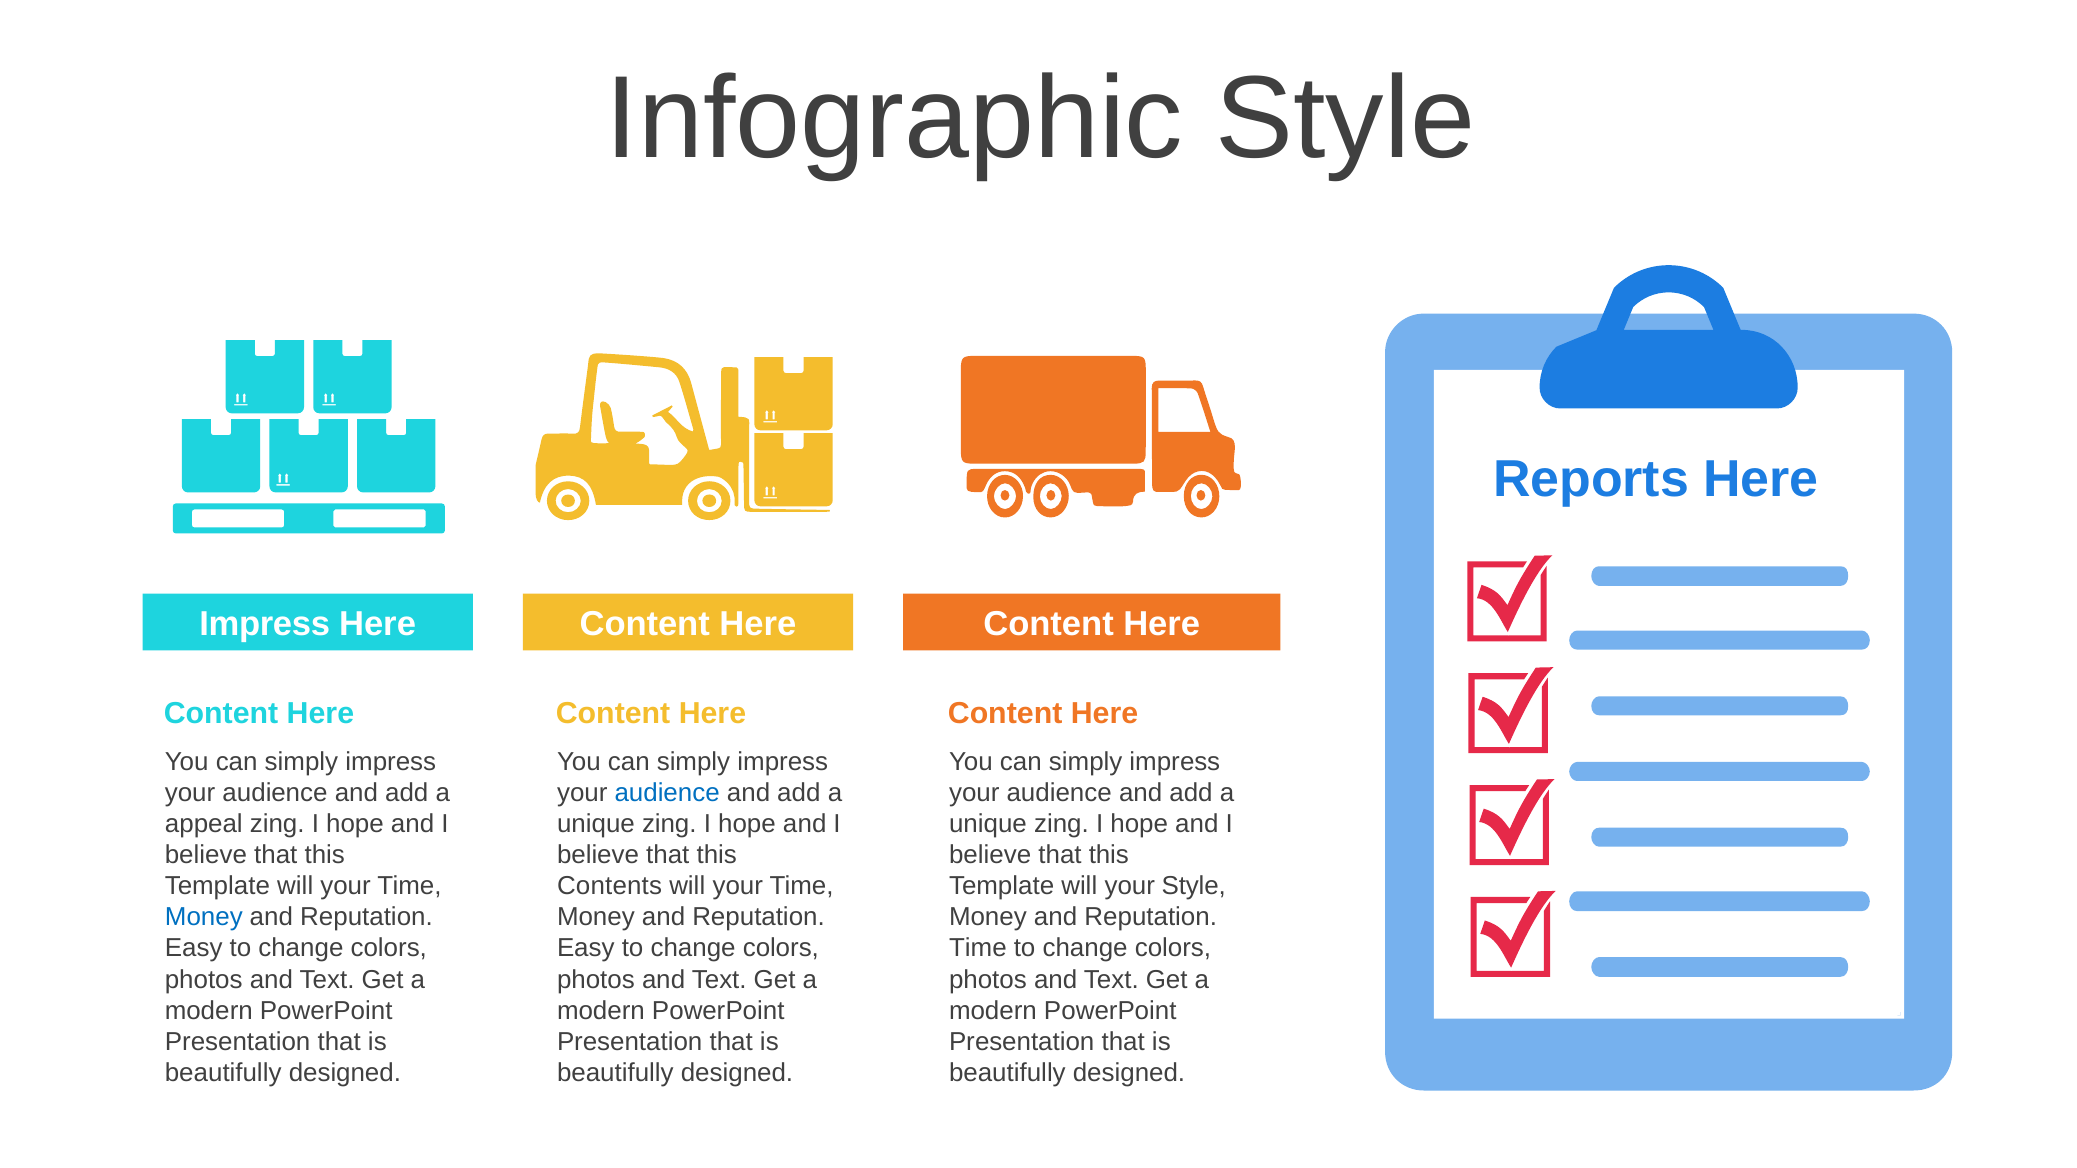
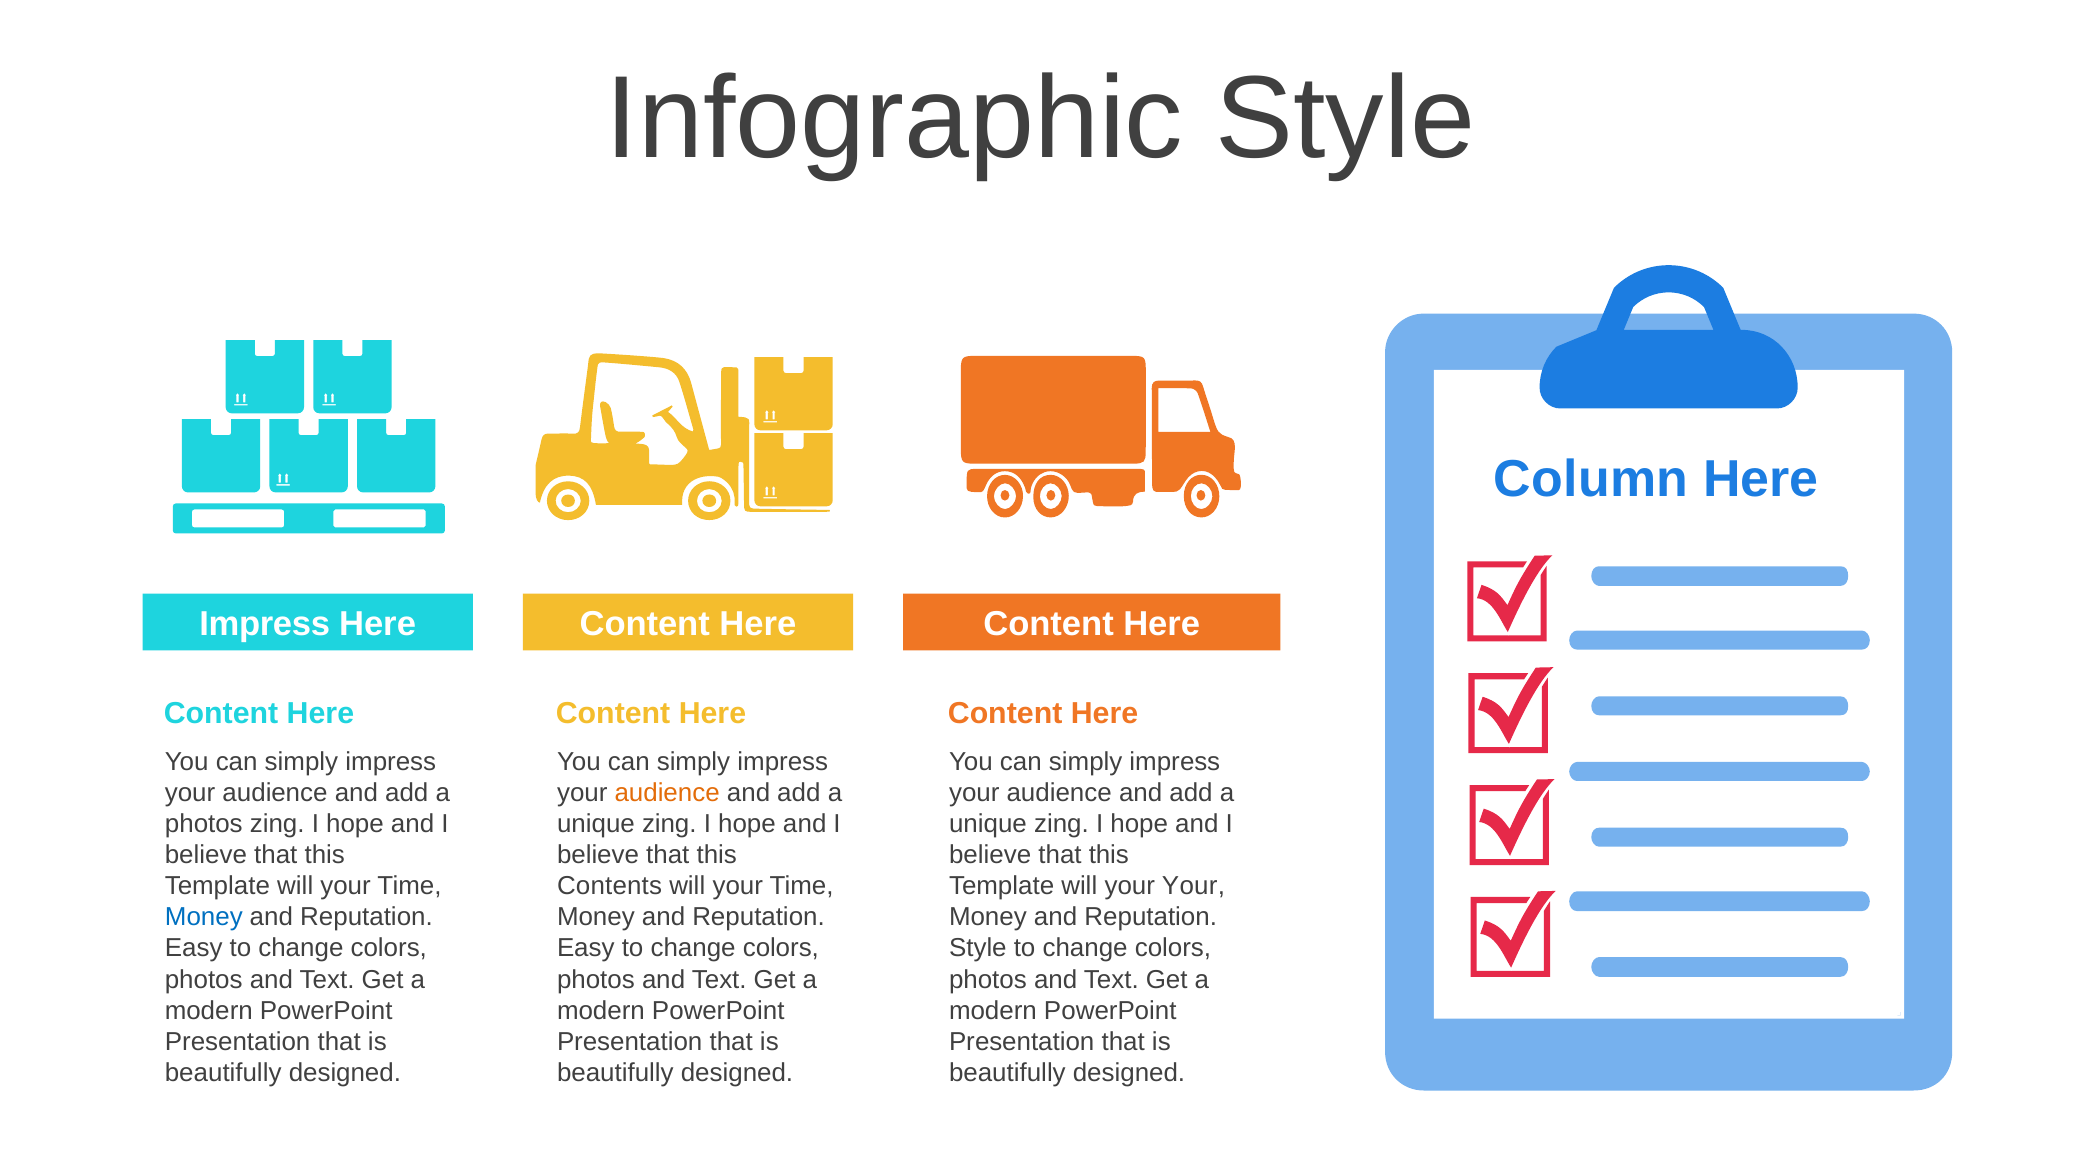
Reports: Reports -> Column (1591, 480)
audience colour: blue -> orange (667, 793)
appeal: appeal -> photos (204, 824)
your Style: Style -> Your (1193, 886)
Time: Time -> Style (978, 949)
